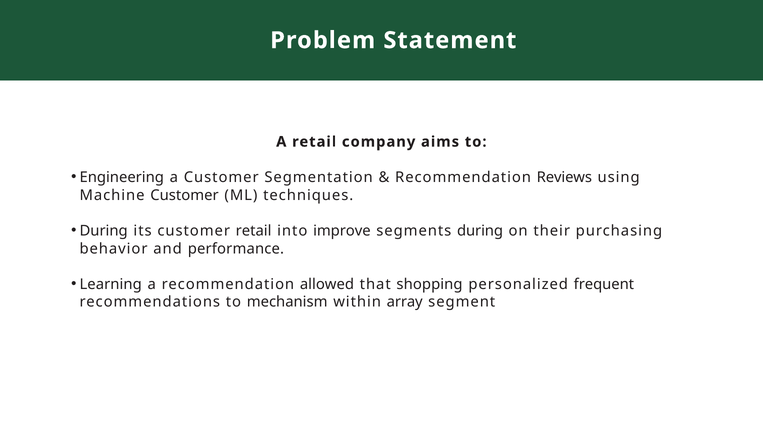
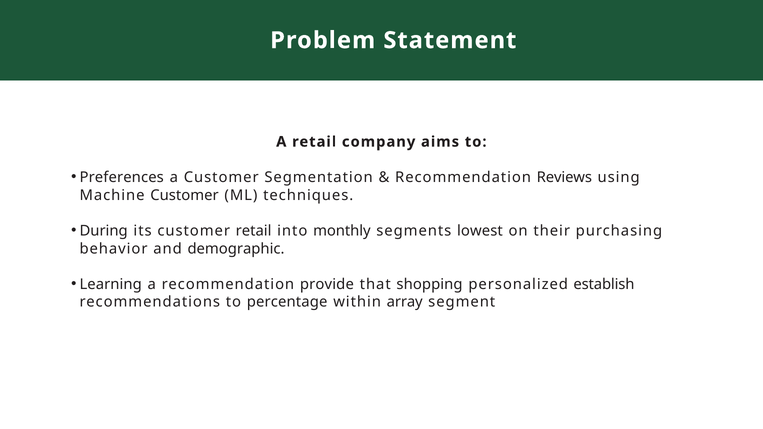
Engineering: Engineering -> Preferences (122, 177)
improve: improve -> monthly (342, 231)
segments during: during -> lowest (480, 231)
performance: performance -> demographic (236, 249)
allowed: allowed -> provide (327, 284)
frequent: frequent -> establish (604, 284)
mechanism: mechanism -> percentage (287, 302)
